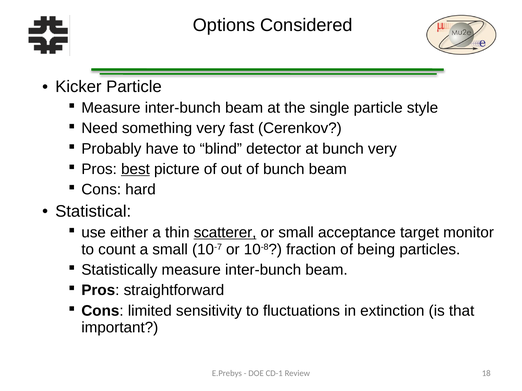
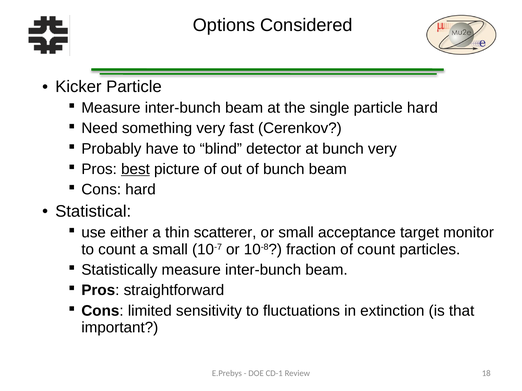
particle style: style -> hard (422, 108)
scatterer underline: present -> none (225, 233)
of being: being -> count (376, 250)
